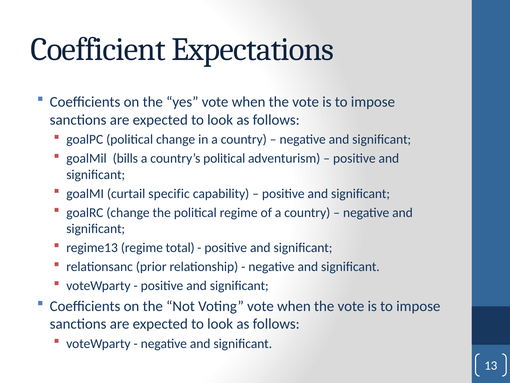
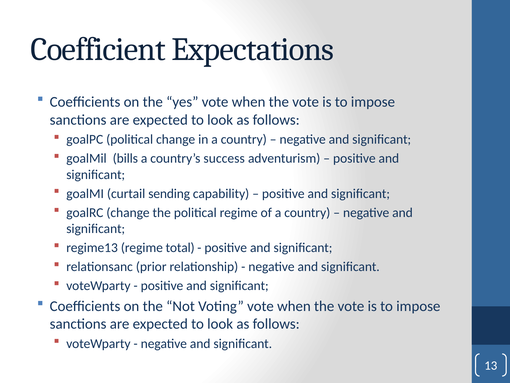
country’s political: political -> success (224, 158)
specific: specific -> sending (169, 193)
